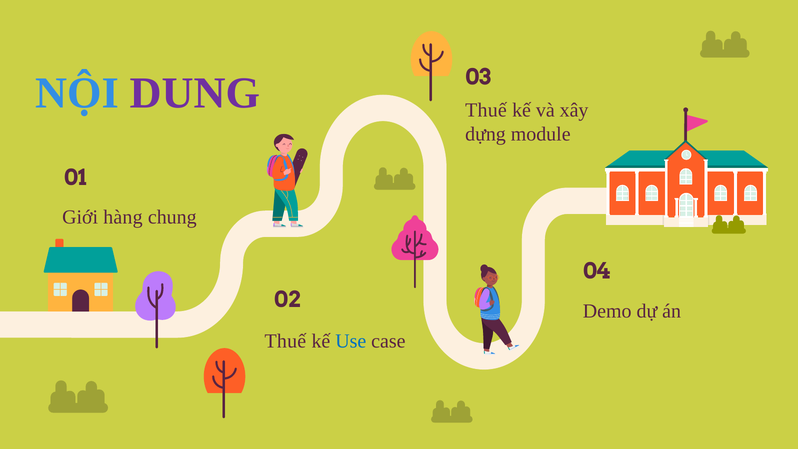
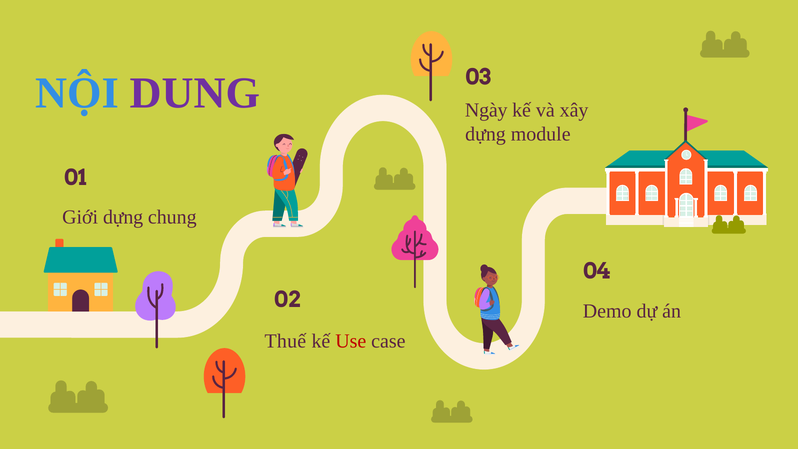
Thuế: Thuế -> Ngày (486, 110)
Giới hàng: hàng -> dựng (123, 217)
Use colour: blue -> red (351, 341)
